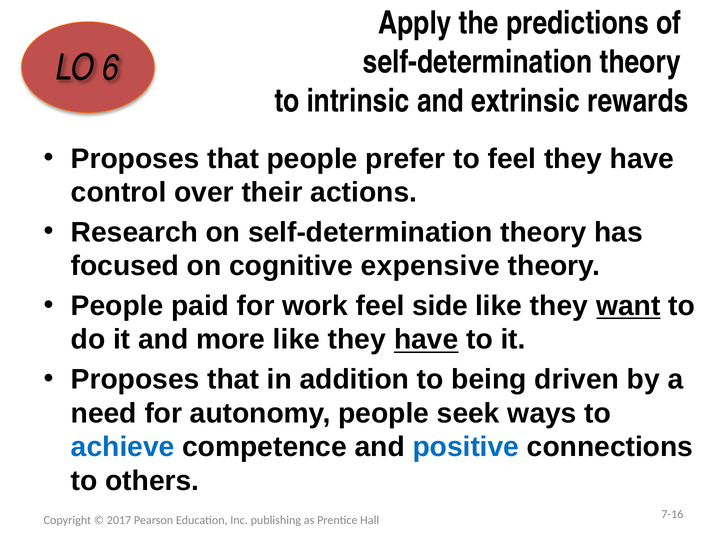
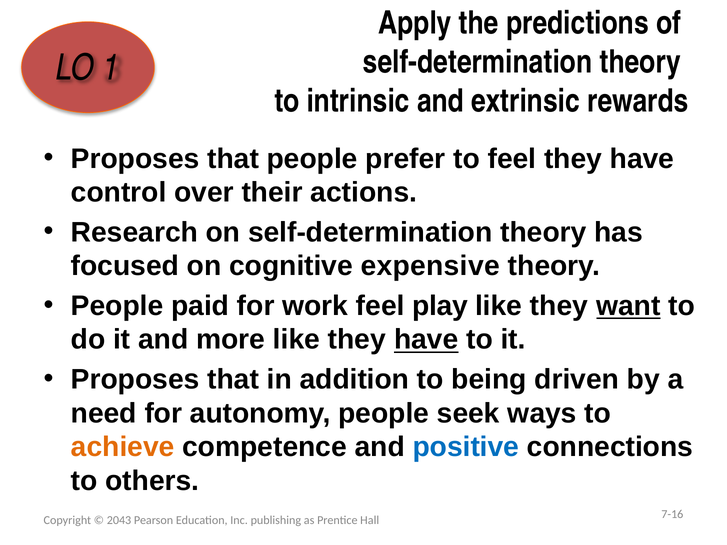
6: 6 -> 1 (111, 68)
side: side -> play (440, 306)
achieve colour: blue -> orange (123, 447)
2017: 2017 -> 2043 (119, 521)
